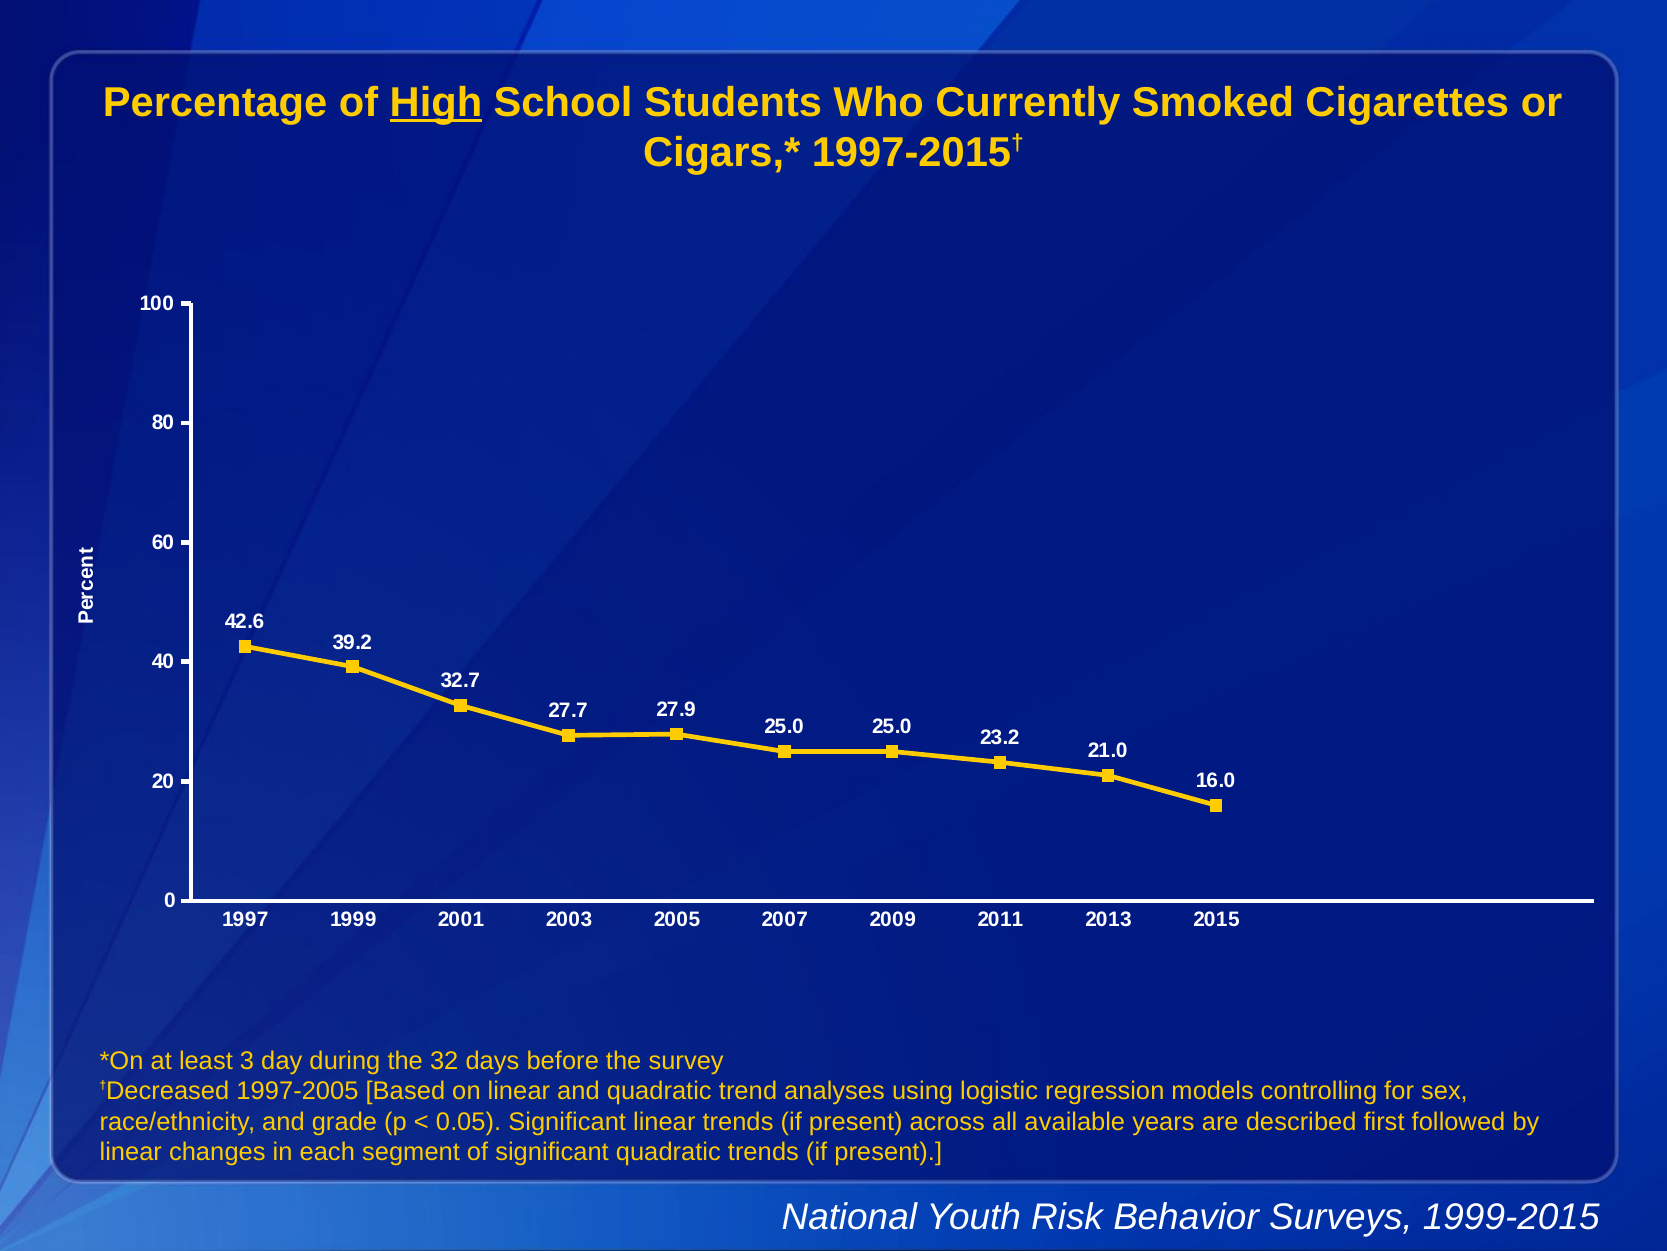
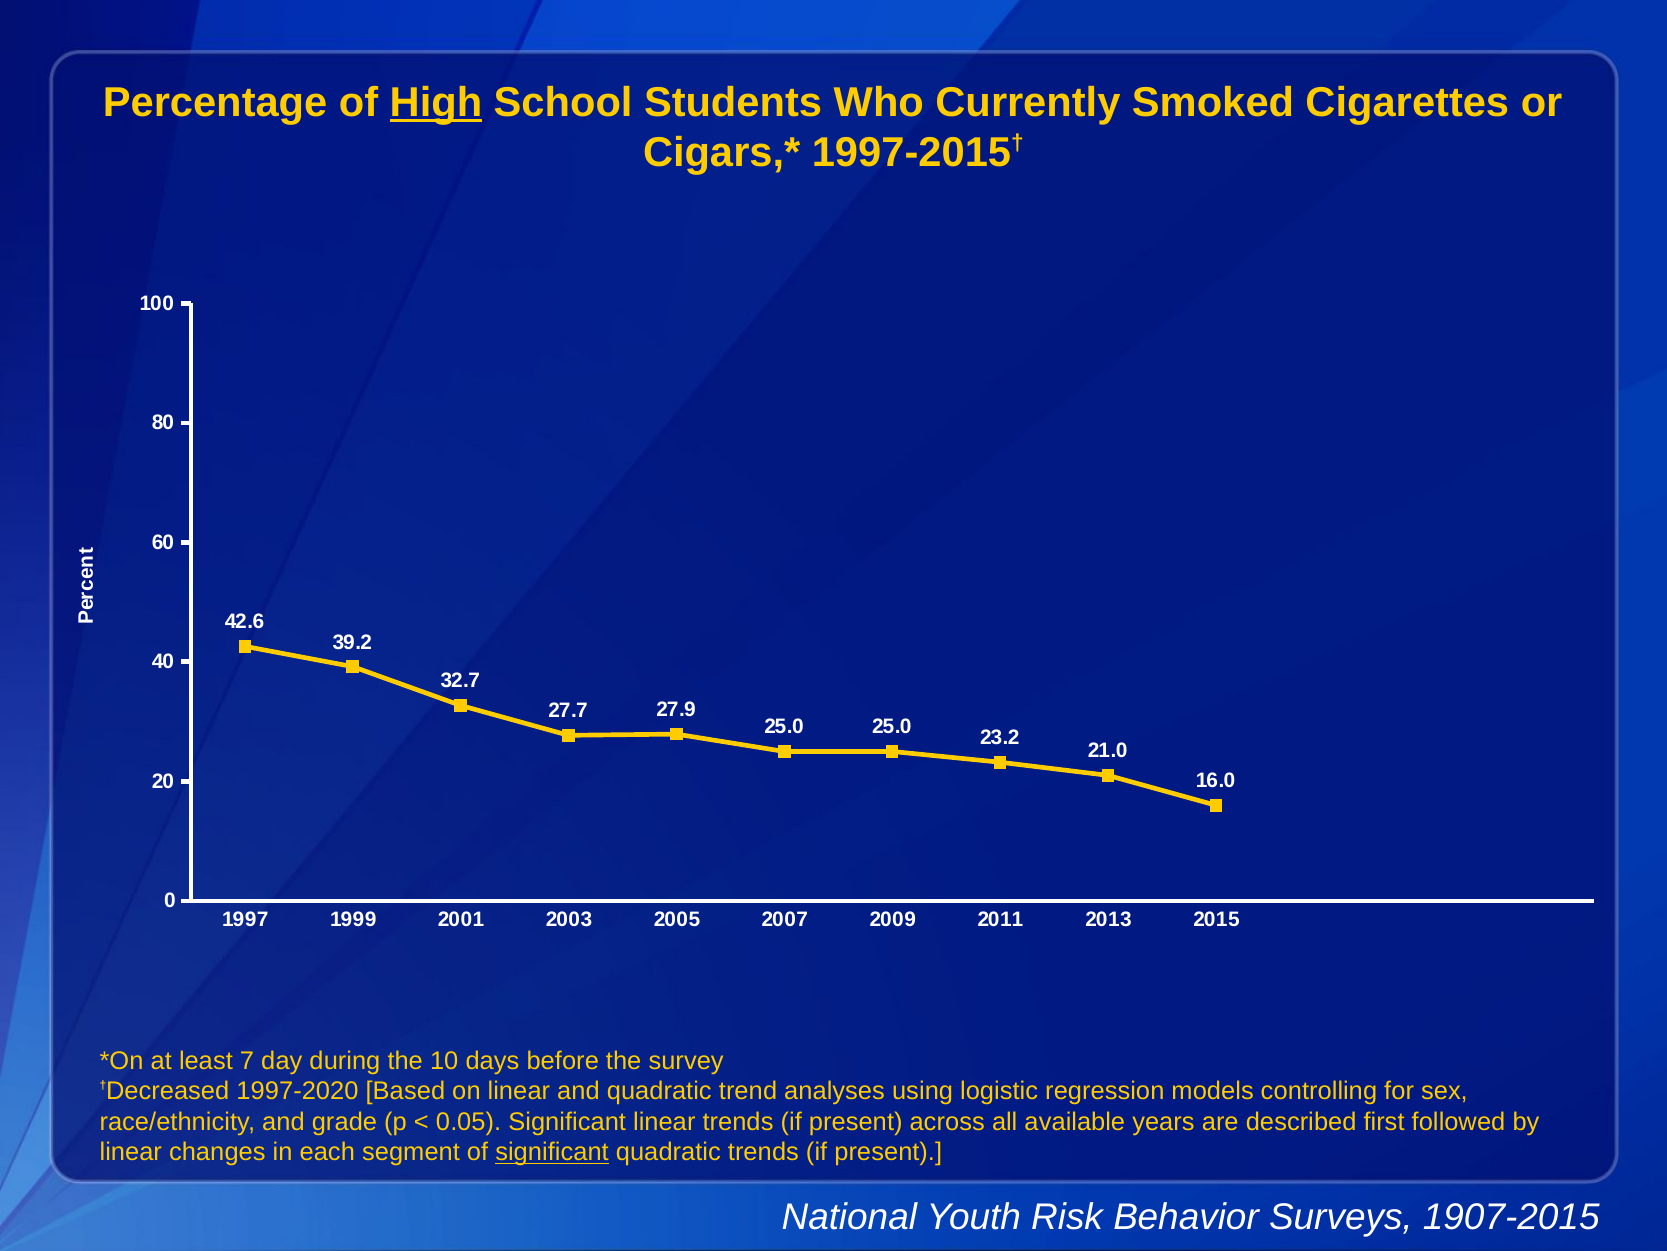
3: 3 -> 7 (247, 1060)
32: 32 -> 10 (444, 1060)
1997-2005: 1997-2005 -> 1997-2020 (298, 1091)
significant underline: none -> present (552, 1152)
1999-2015: 1999-2015 -> 1907-2015 (1511, 1217)
